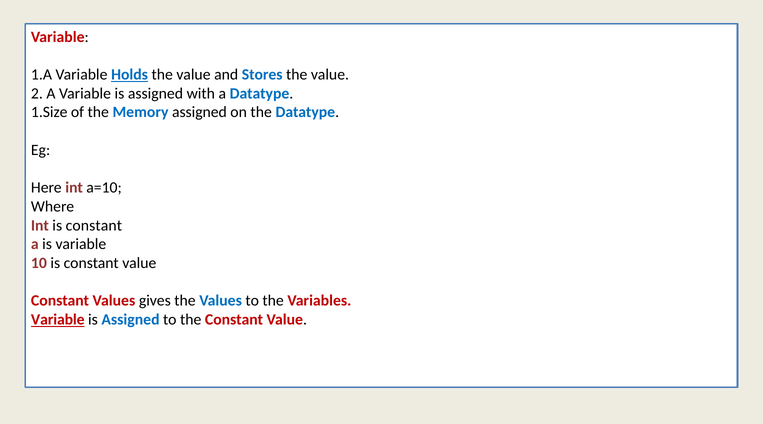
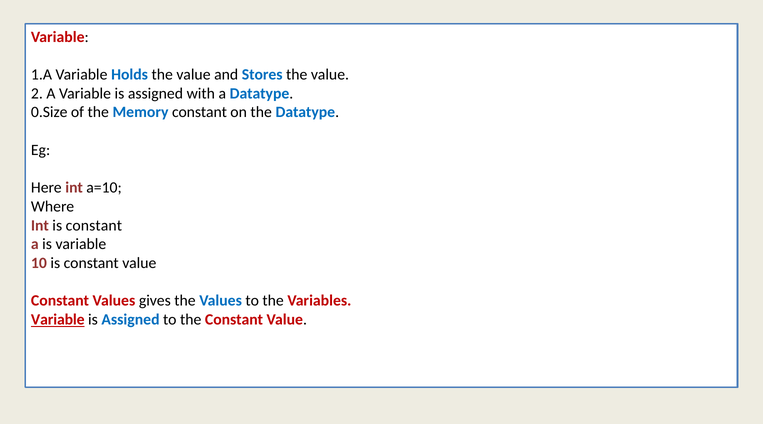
Holds underline: present -> none (130, 75)
1.Size: 1.Size -> 0.Size (49, 112)
Memory assigned: assigned -> constant (199, 112)
